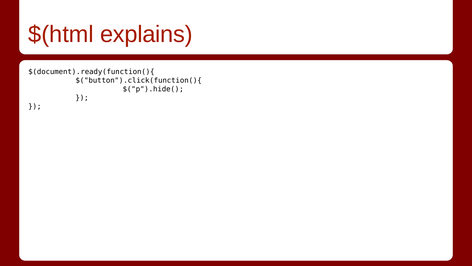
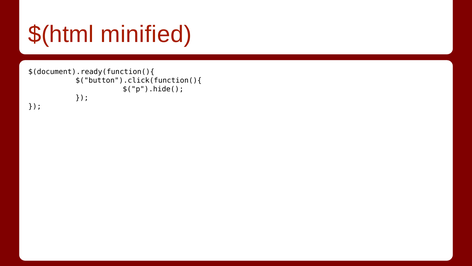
explains: explains -> minified (146, 34)
